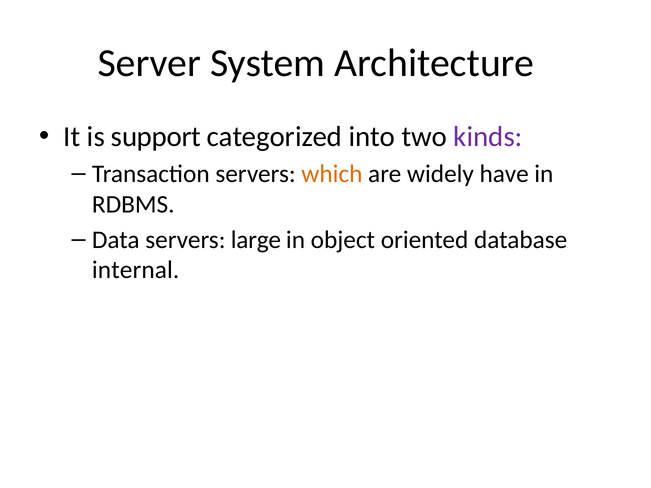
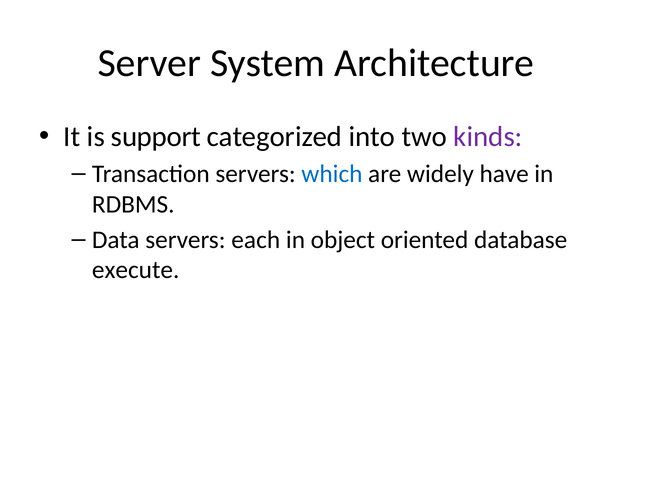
which colour: orange -> blue (332, 174)
large: large -> each (256, 240)
internal: internal -> execute (136, 270)
